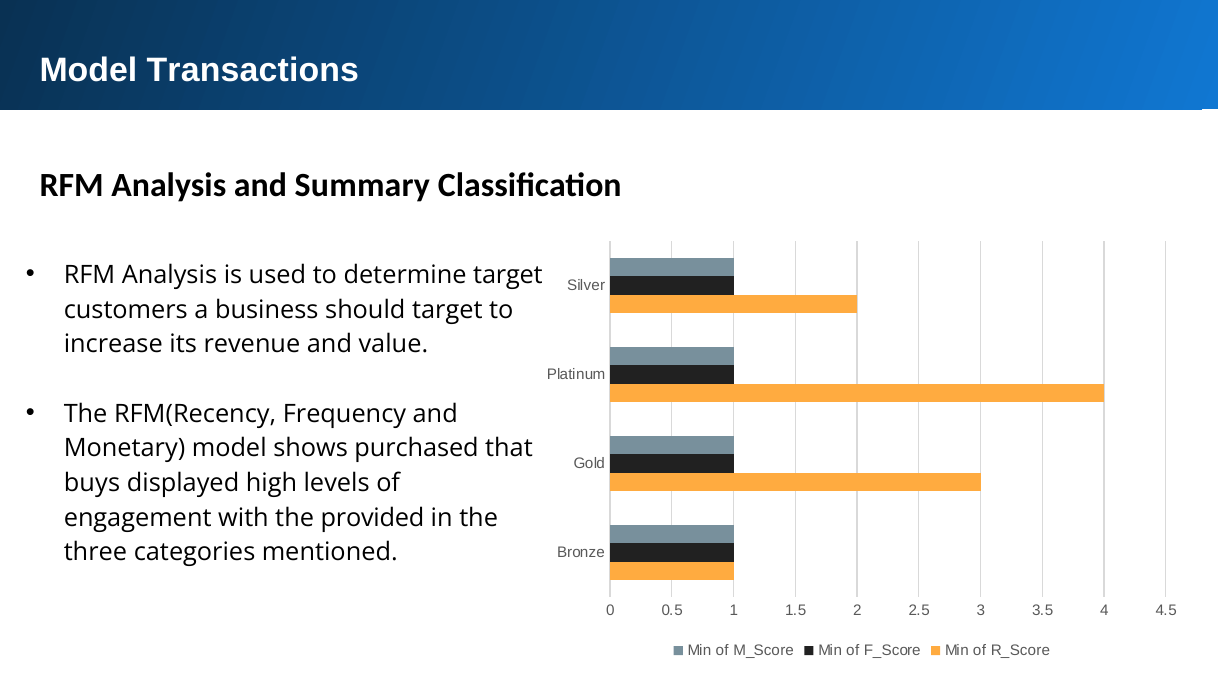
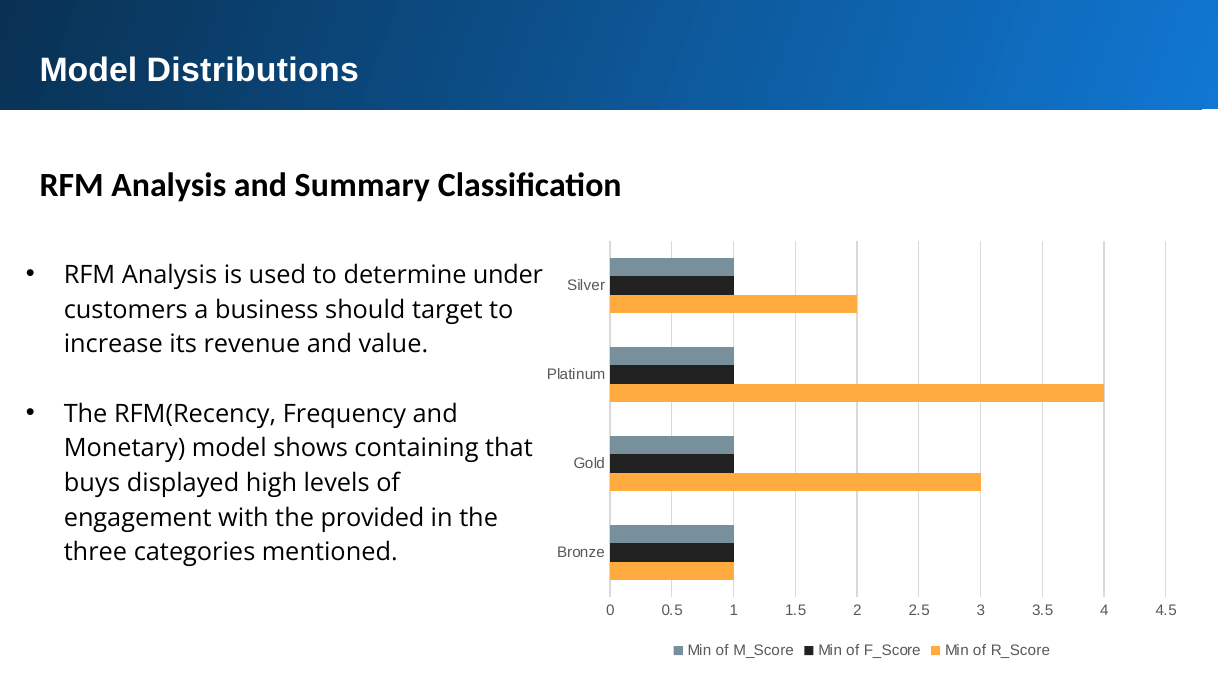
Transactions: Transactions -> Distributions (253, 70)
determine target: target -> under (508, 275)
purchased: purchased -> containing (416, 449)
